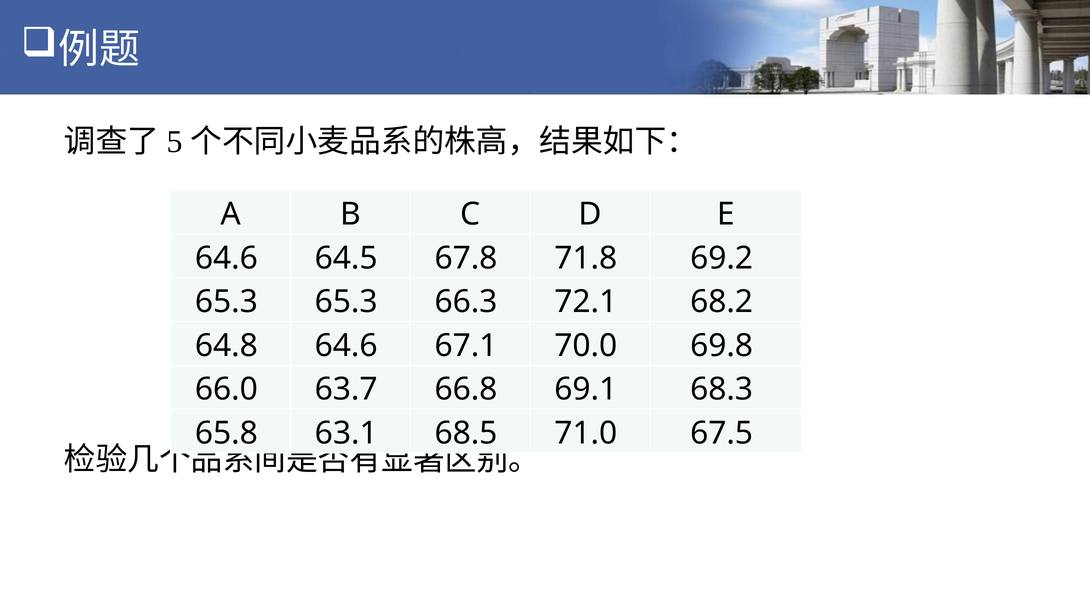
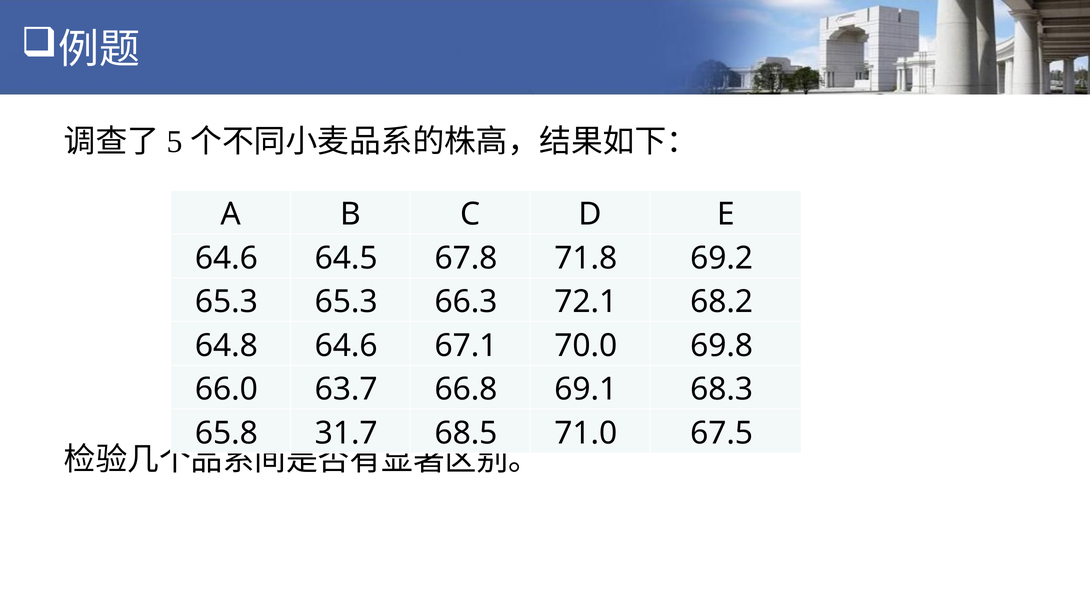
63.1: 63.1 -> 31.7 (346, 433)
